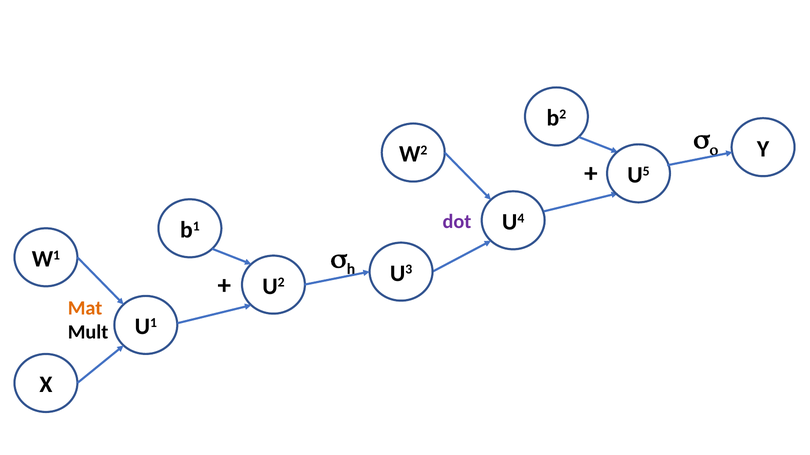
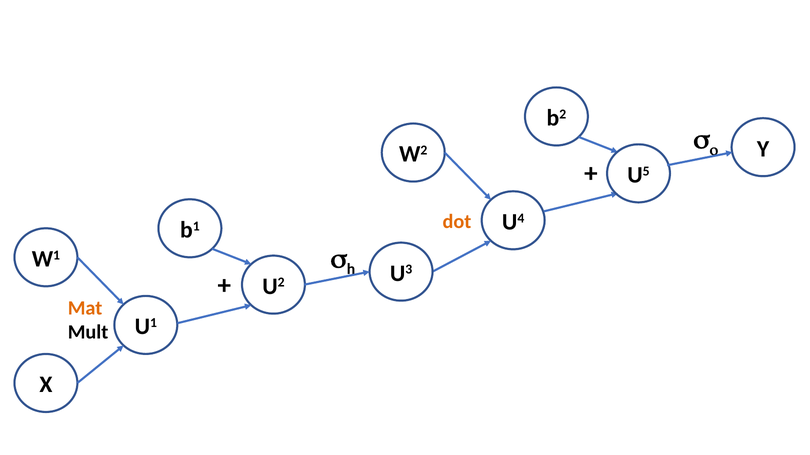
dot colour: purple -> orange (457, 222)
